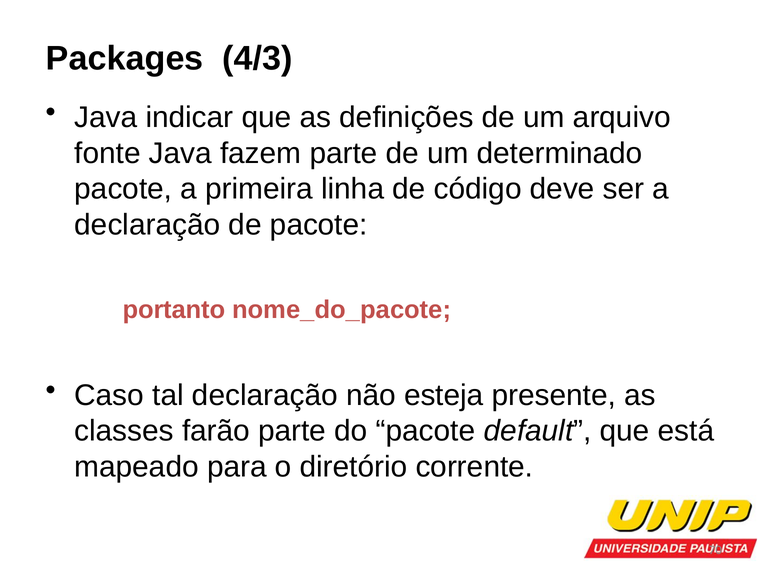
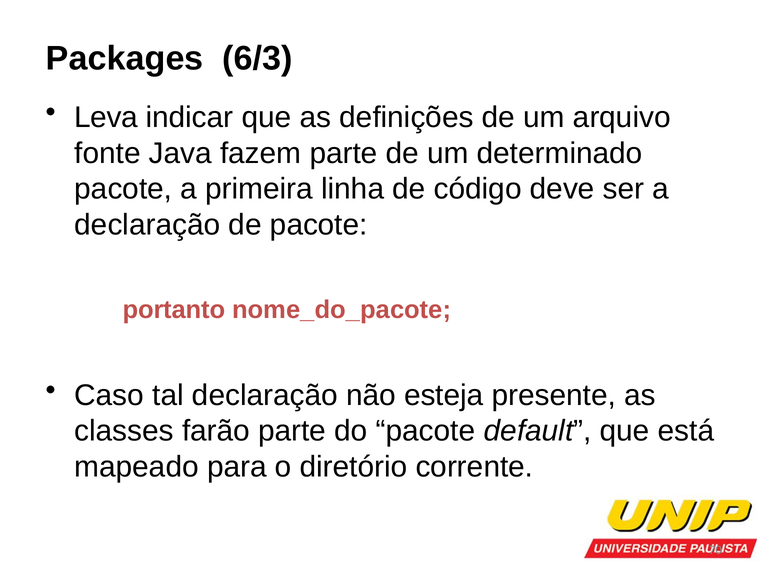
4/3: 4/3 -> 6/3 (257, 59)
Java: Java -> Leva (106, 117)
